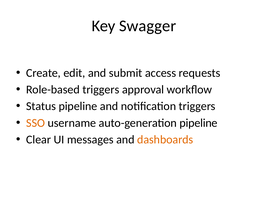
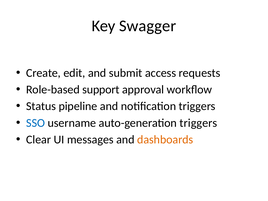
Role-based triggers: triggers -> support (101, 90)
SSO colour: orange -> blue (36, 123)
auto-generation pipeline: pipeline -> triggers (198, 123)
